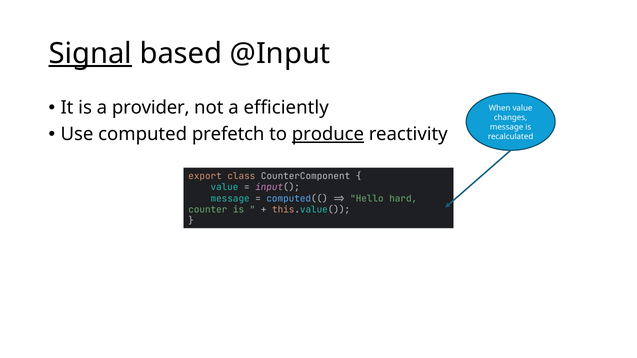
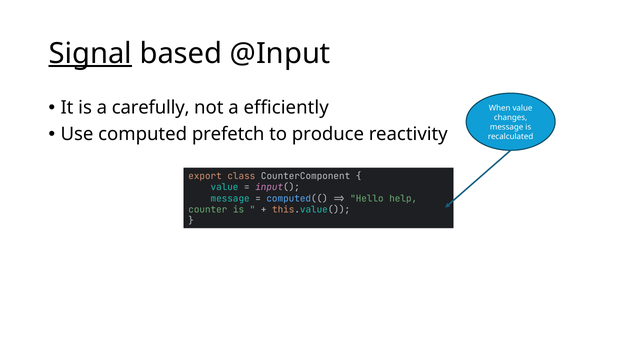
provider: provider -> carefully (151, 108)
produce underline: present -> none (328, 134)
hard: hard -> help (403, 199)
